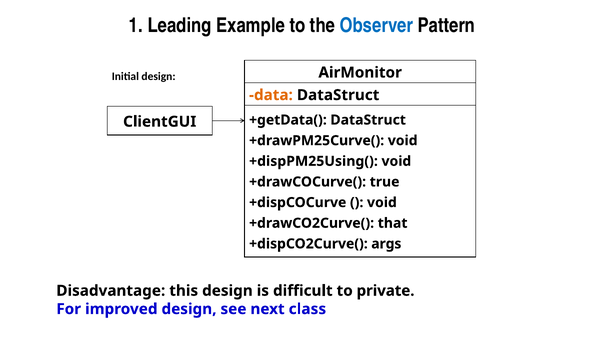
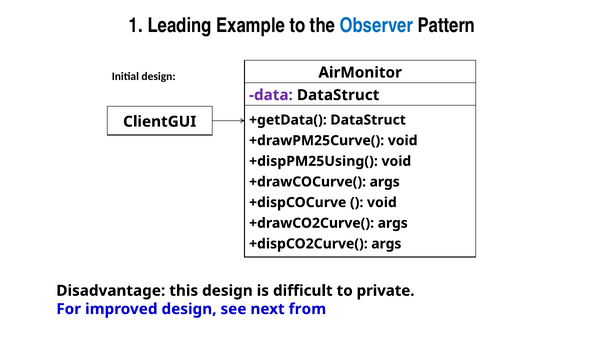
data colour: orange -> purple (271, 95)
+drawCOCurve( true: true -> args (385, 182)
+drawCO2Curve( that: that -> args (393, 223)
class: class -> from (307, 309)
